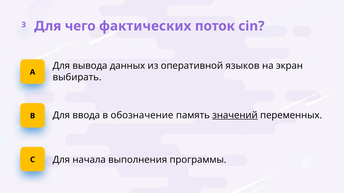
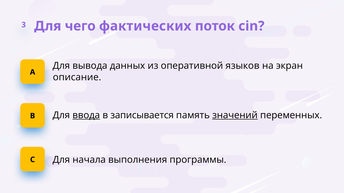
выбирать: выбирать -> описание (77, 77)
ввода underline: none -> present (86, 115)
обозначение: обозначение -> записывается (142, 115)
